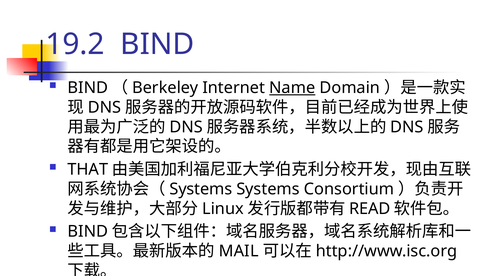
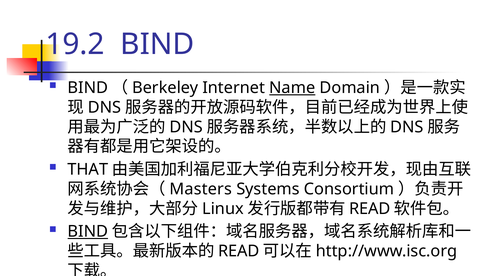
Systems: Systems -> Masters (201, 189)
BIND underline: none -> present (88, 231)
MAIL: MAIL -> READ (239, 251)
